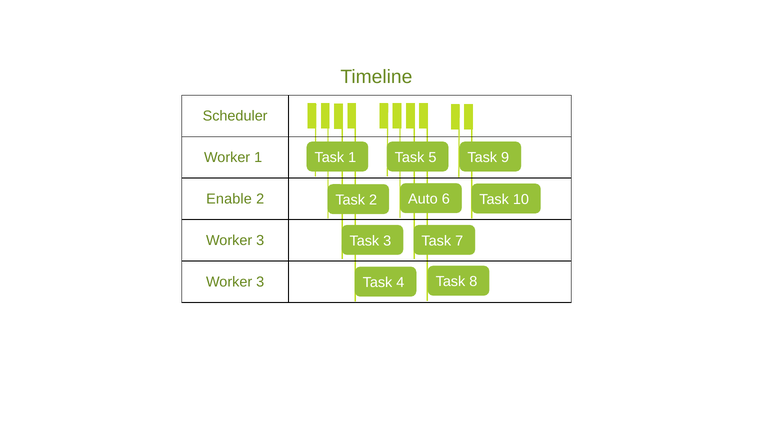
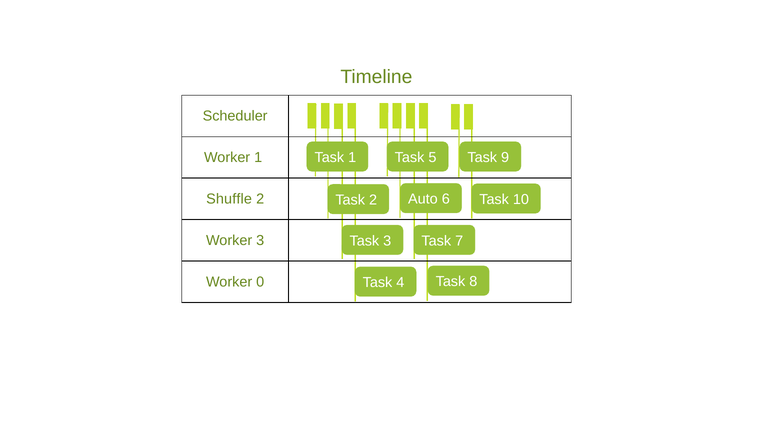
Enable: Enable -> Shuffle (229, 199)
3: 3 -> 0 (260, 282)
